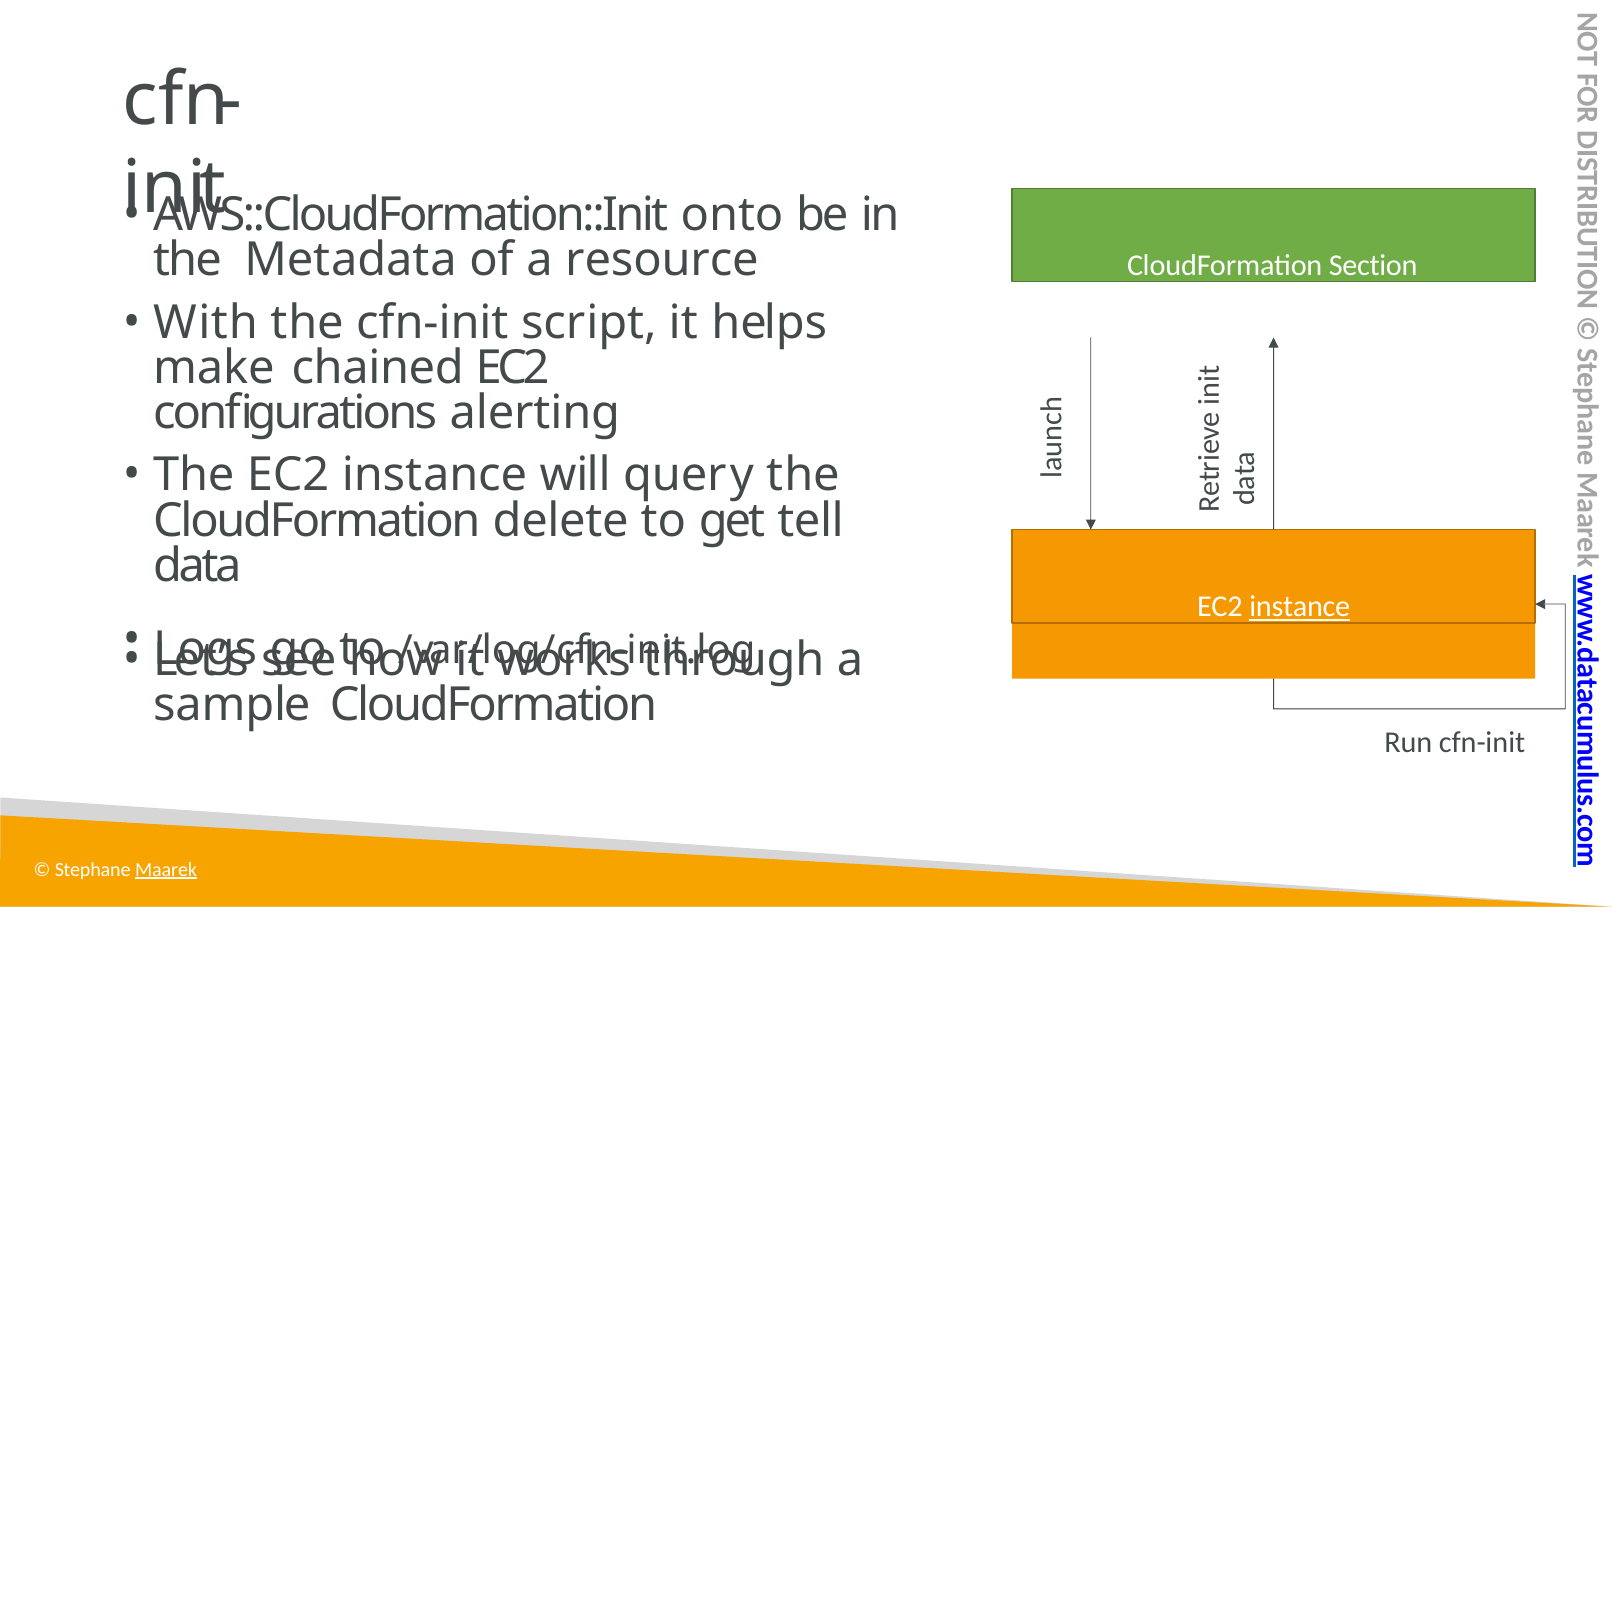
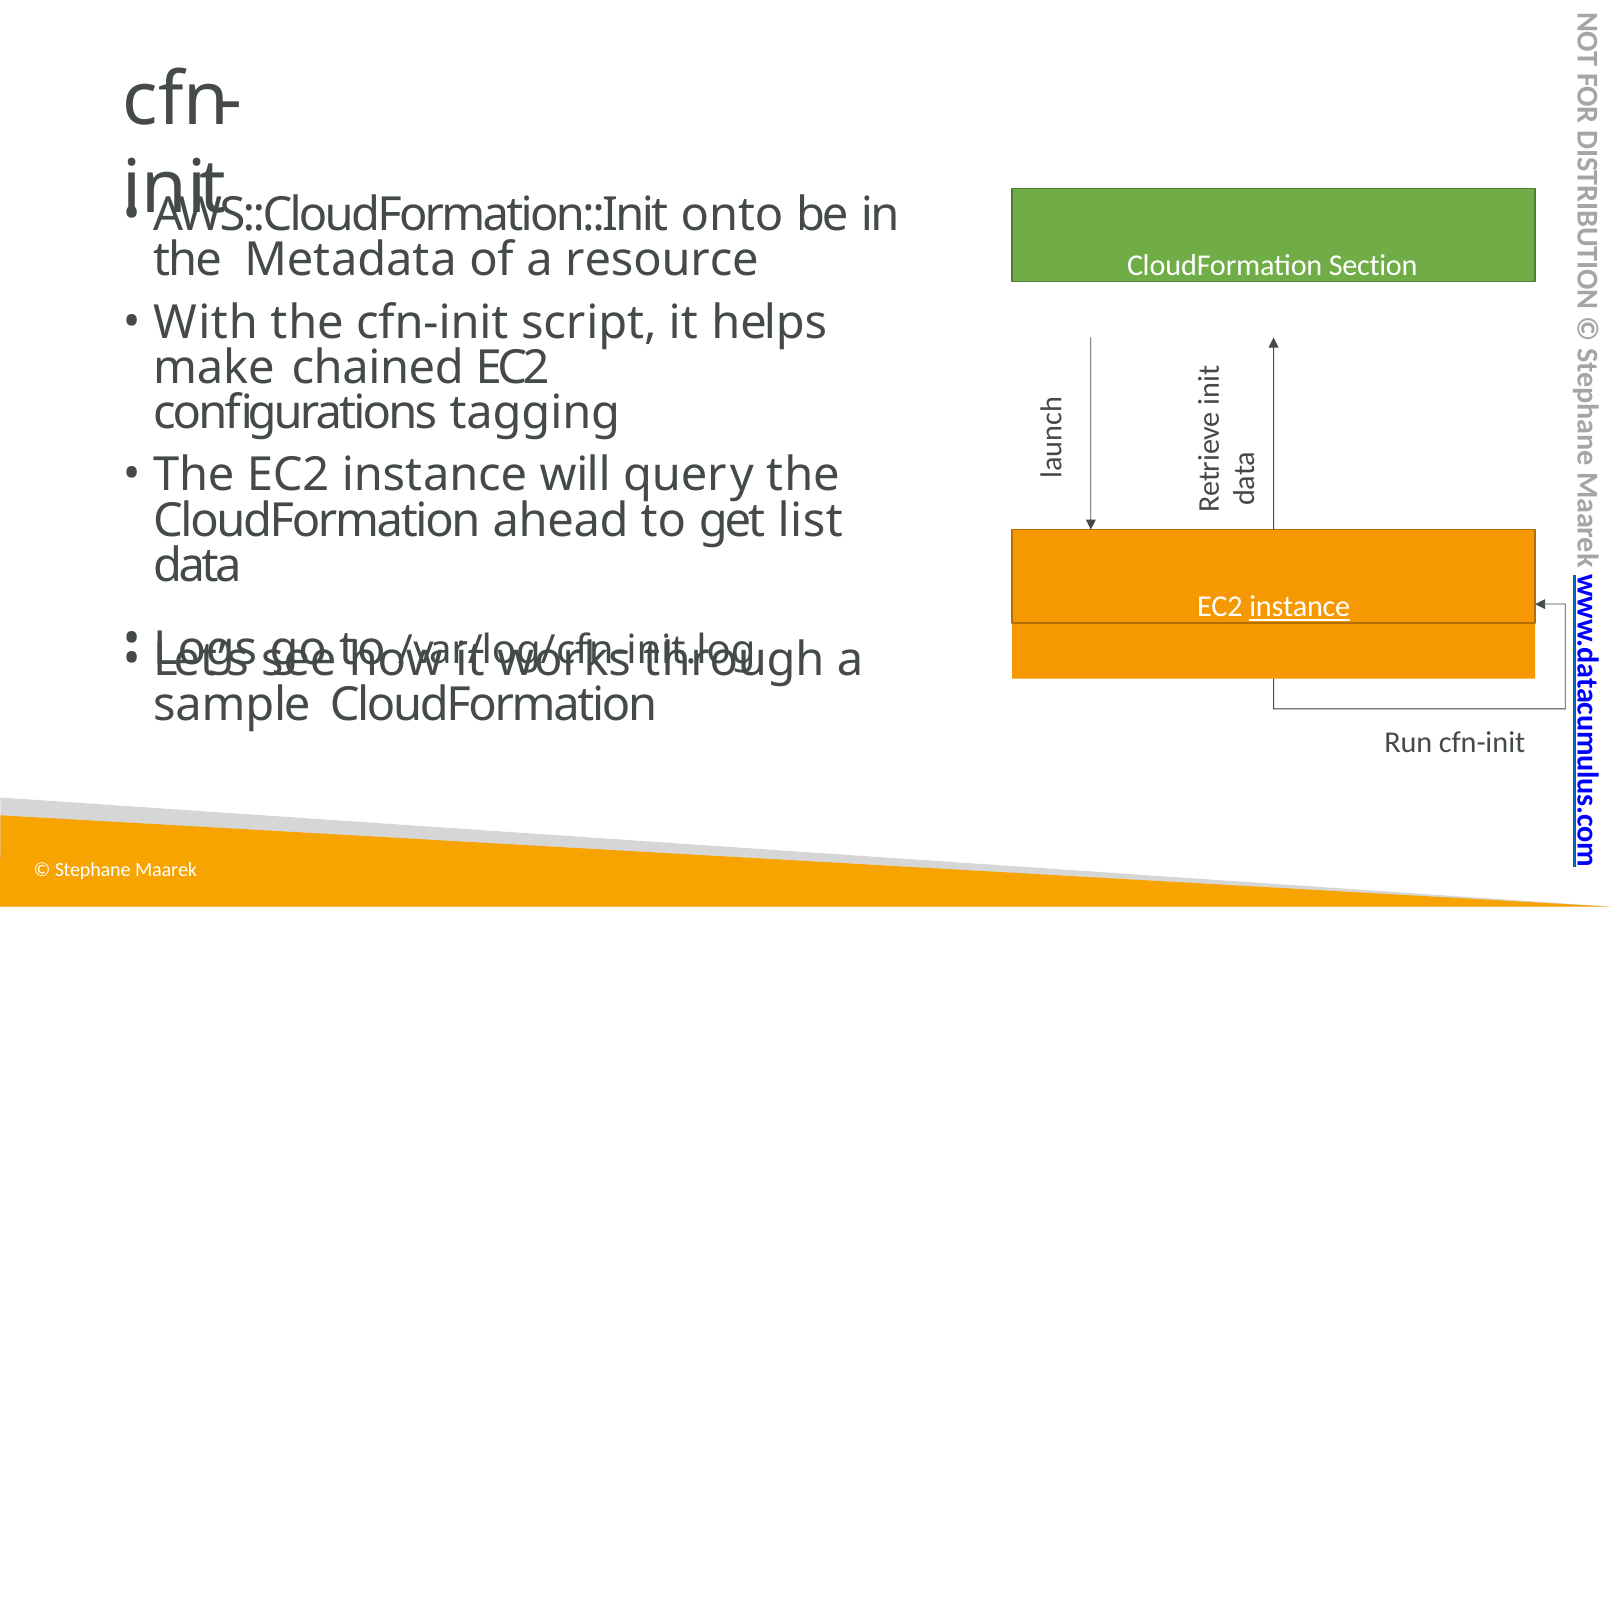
alerting: alerting -> tagging (535, 413)
delete: delete -> ahead (561, 521)
tell: tell -> list (810, 521)
Maarek underline: present -> none (166, 869)
